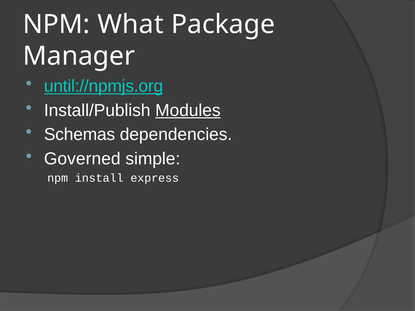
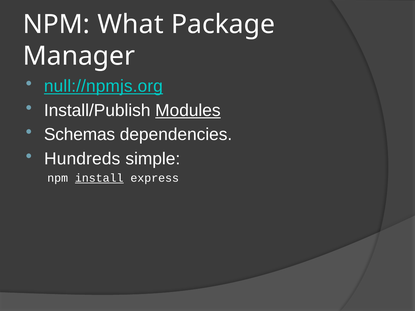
until://npmjs.org: until://npmjs.org -> null://npmjs.org (103, 86)
Governed: Governed -> Hundreds (82, 159)
install underline: none -> present (99, 178)
